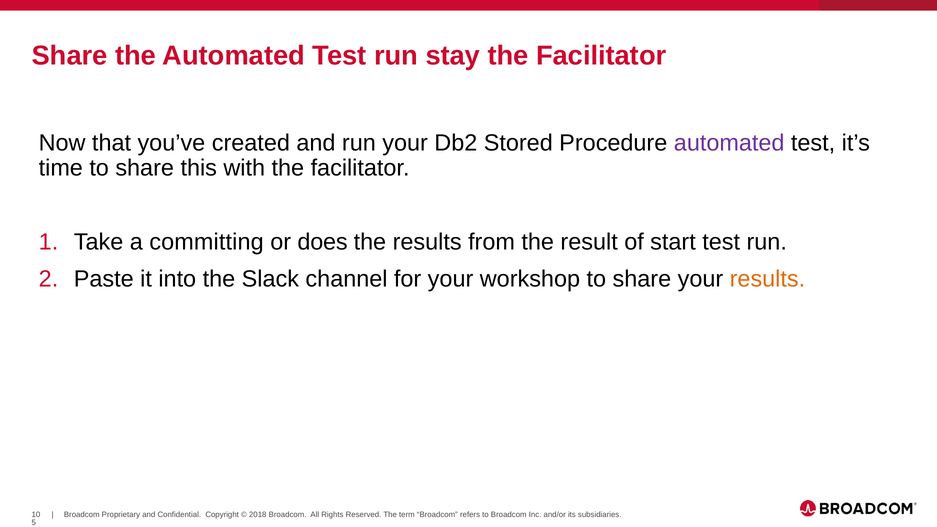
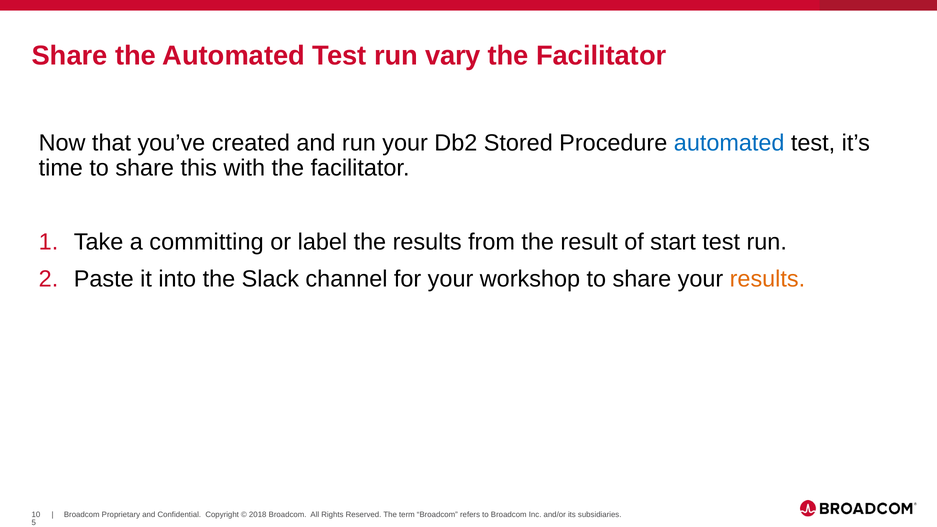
stay: stay -> vary (453, 56)
automated colour: purple -> blue (729, 143)
does: does -> label (322, 242)
